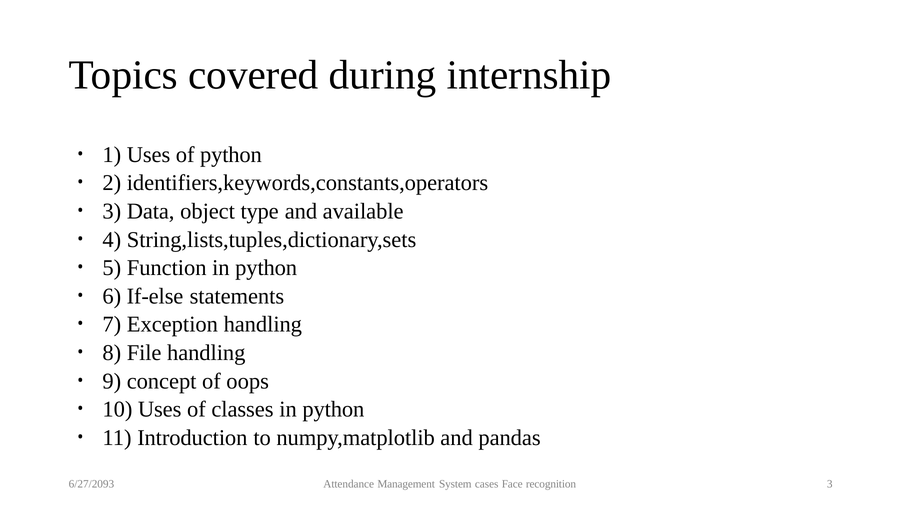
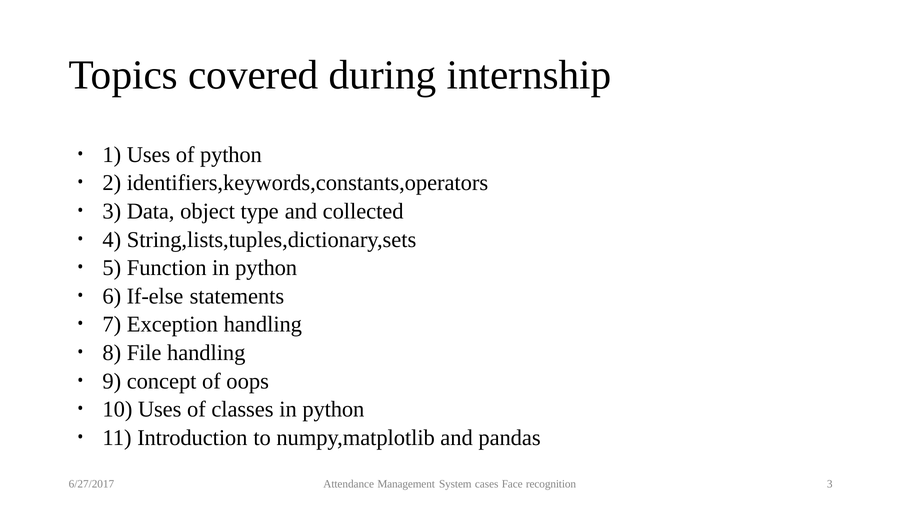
available: available -> collected (363, 211)
6/27/2093: 6/27/2093 -> 6/27/2017 (91, 484)
